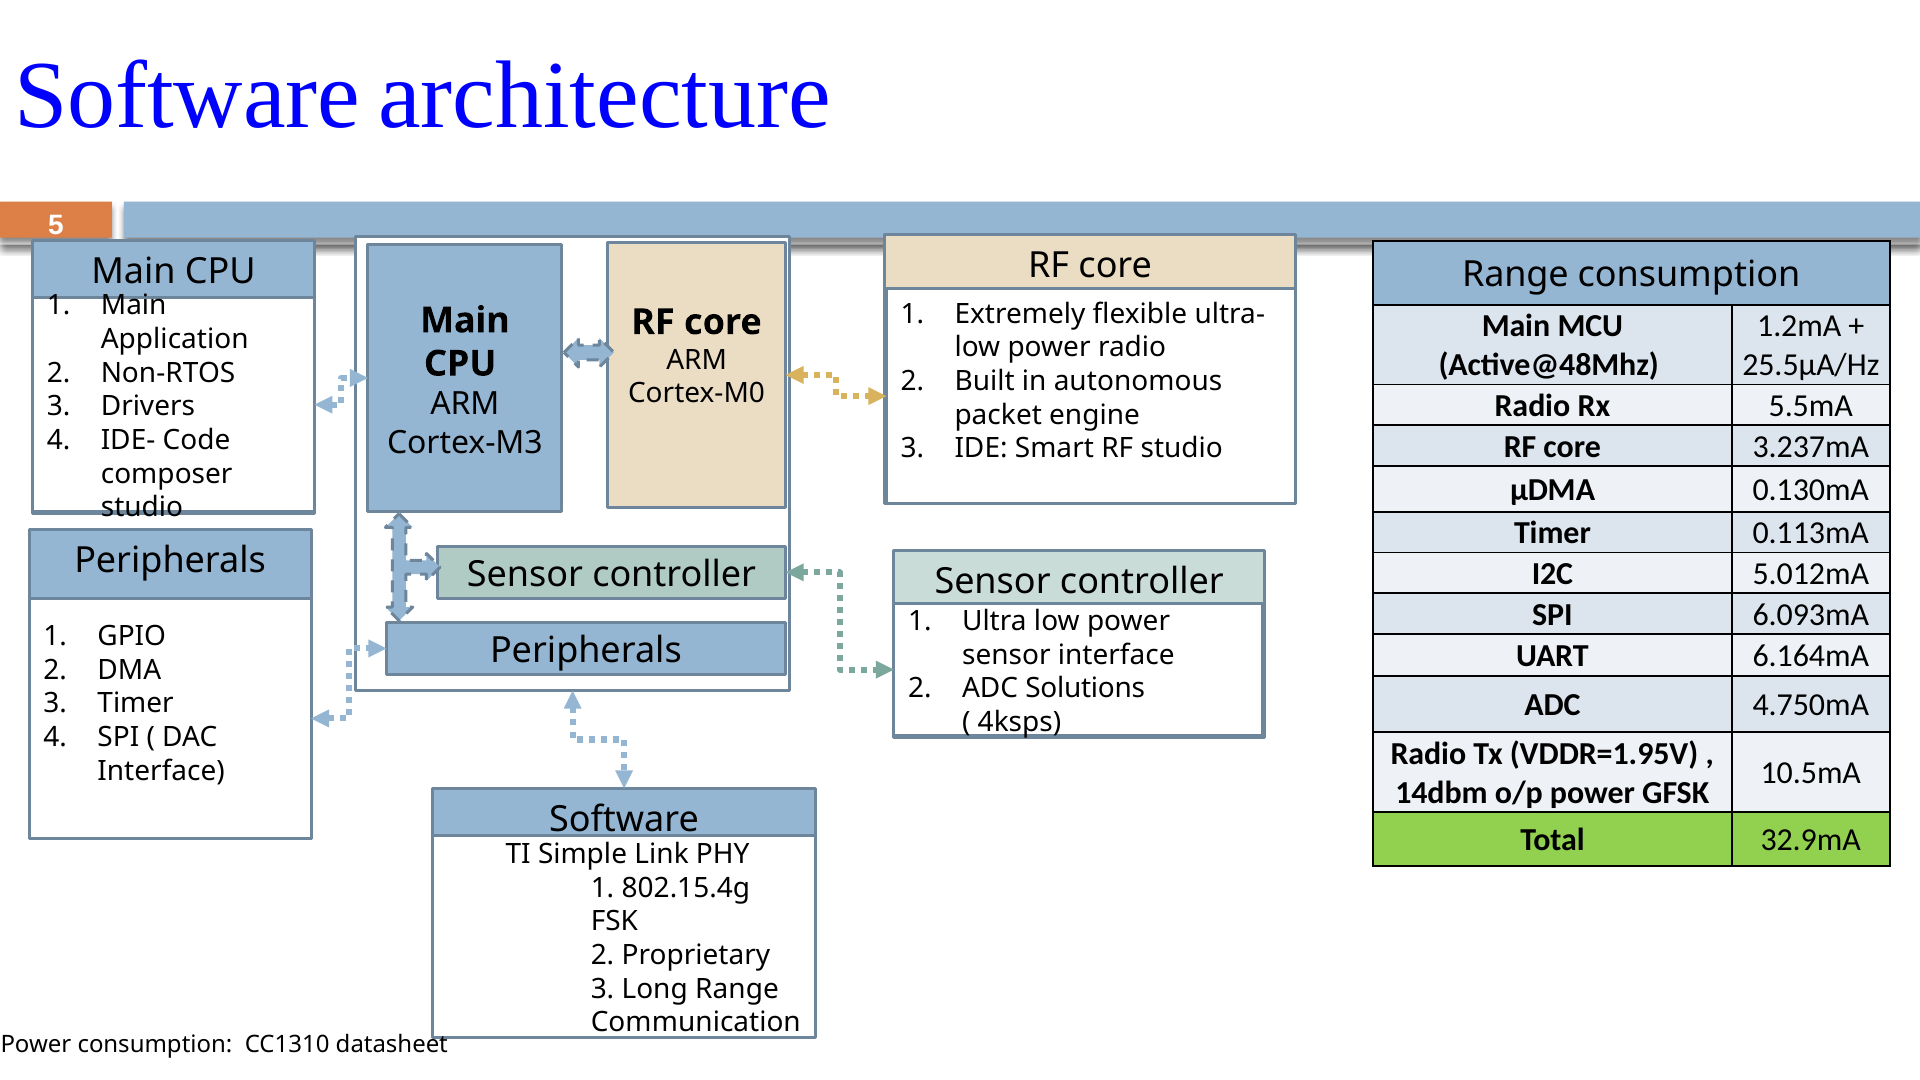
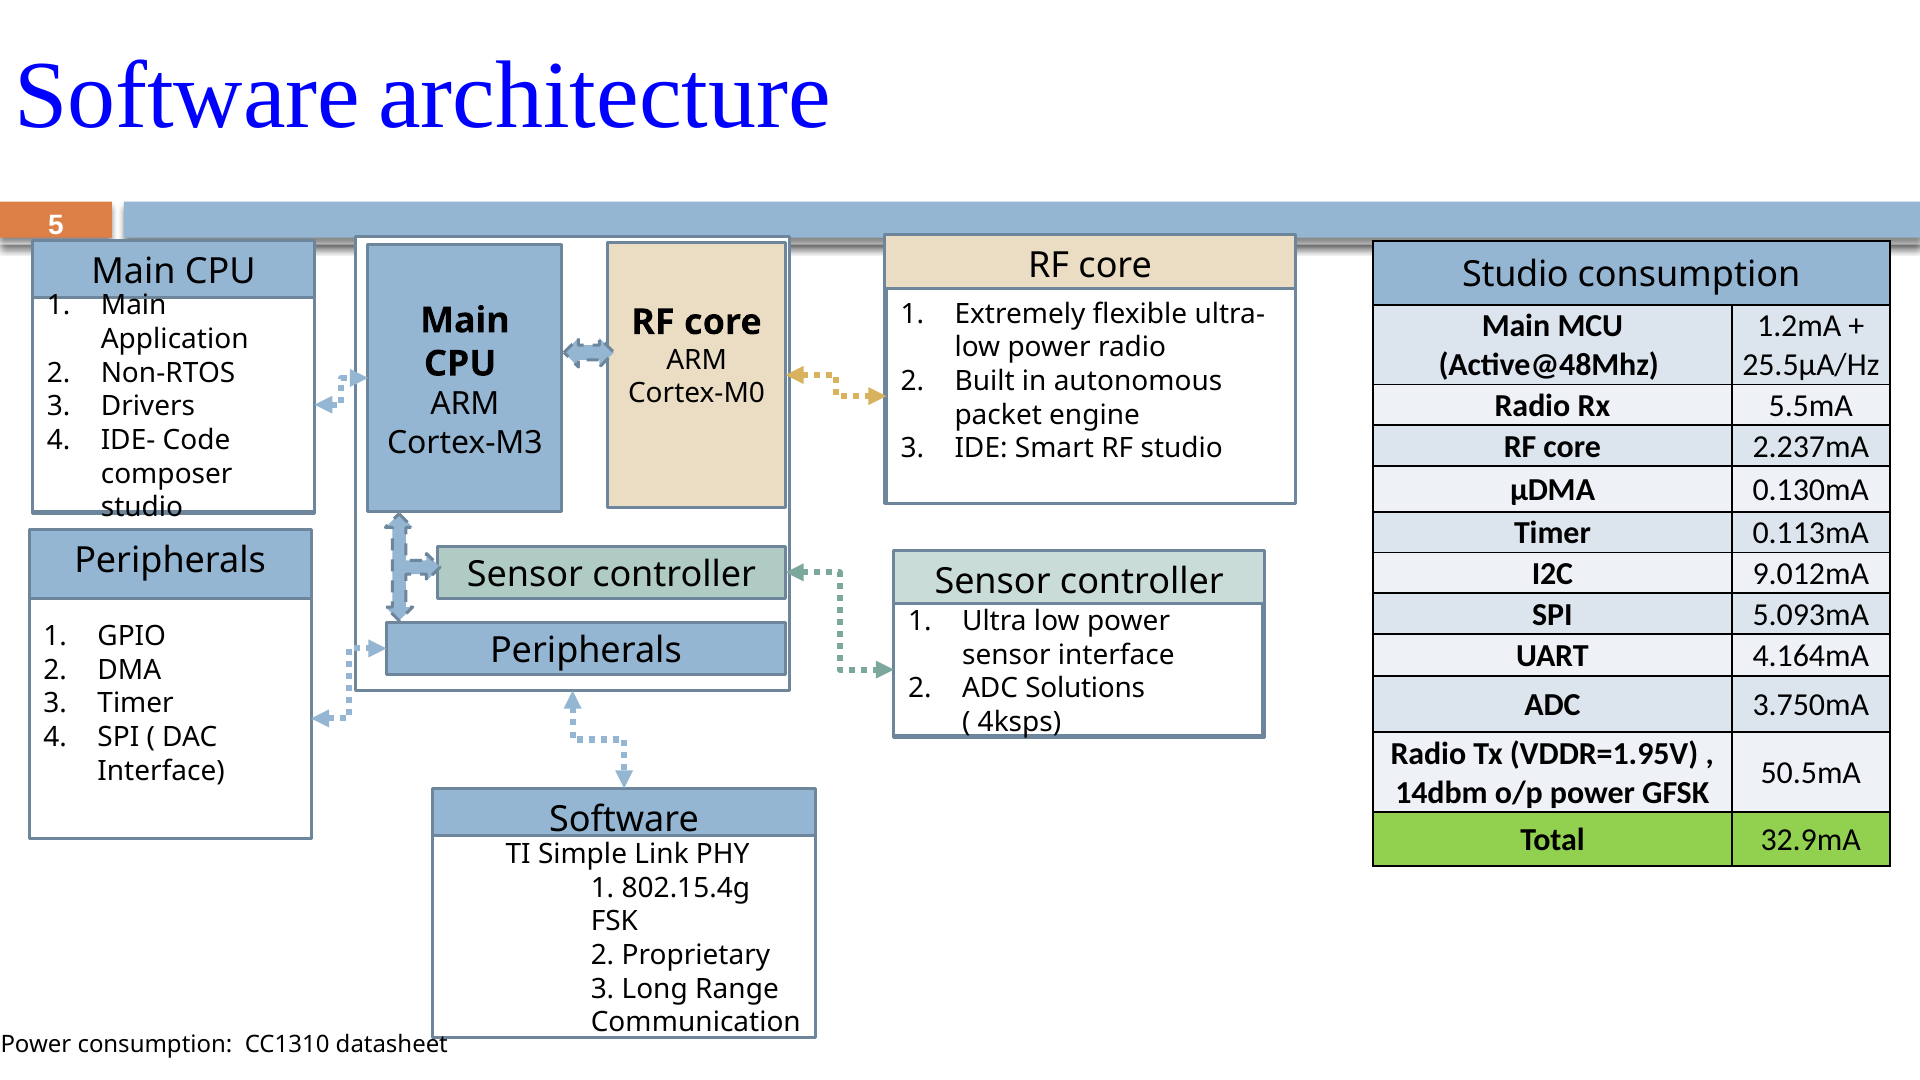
Range: Range -> Studio (1515, 275)
3.237mA: 3.237mA -> 2.237mA (1811, 447)
5.012mA: 5.012mA -> 9.012mA (1811, 574)
6.093mA: 6.093mA -> 5.093mA (1811, 615)
6.164mA: 6.164mA -> 4.164mA (1811, 656)
4.750mA: 4.750mA -> 3.750mA (1811, 705)
10.5mA: 10.5mA -> 50.5mA (1811, 773)
